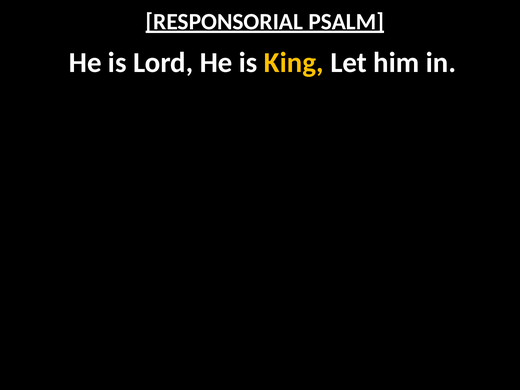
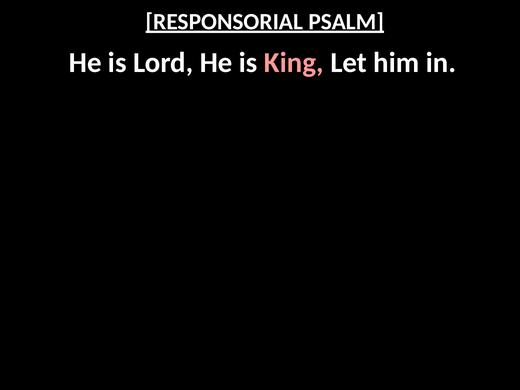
King colour: yellow -> pink (294, 63)
